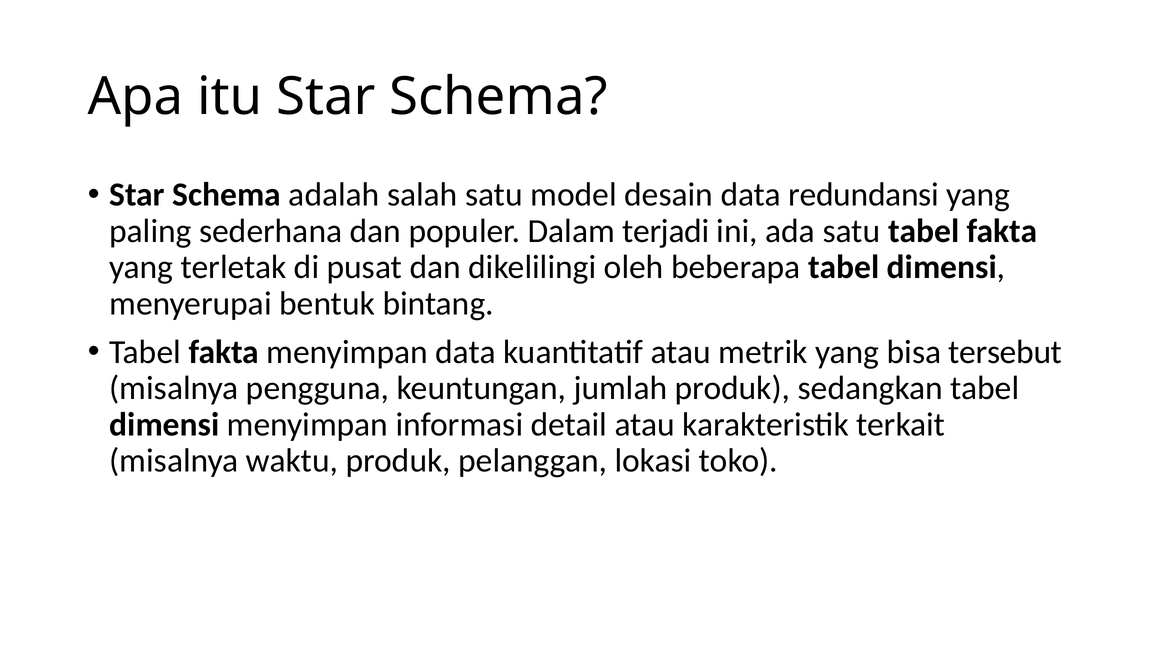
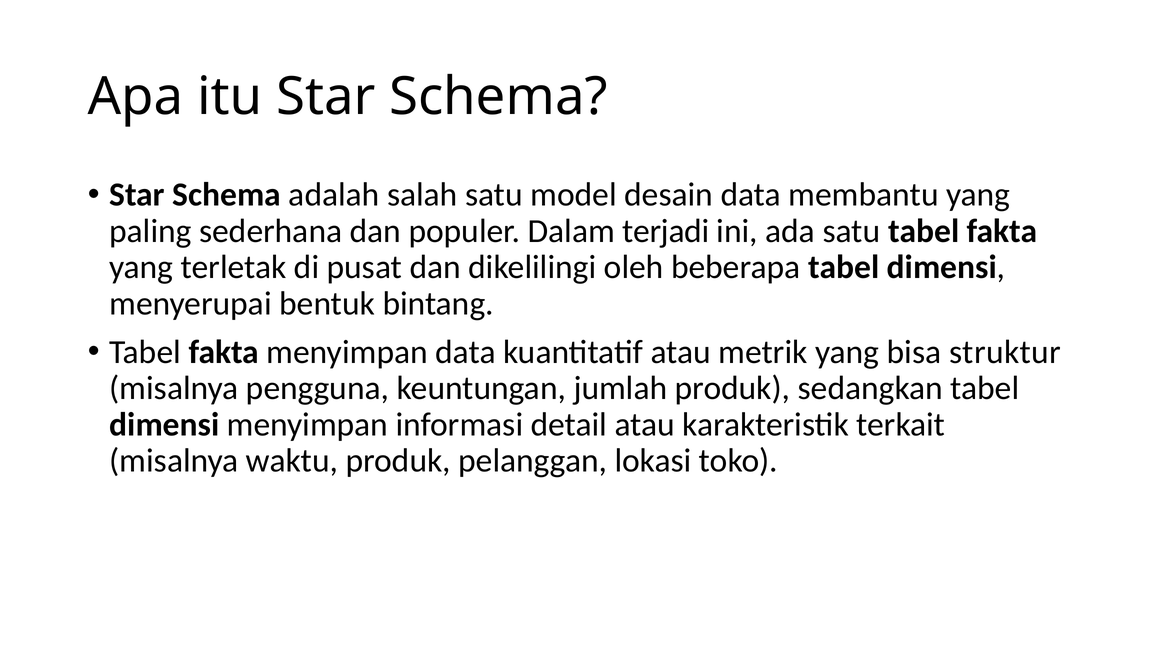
redundansi: redundansi -> membantu (863, 195)
tersebut: tersebut -> struktur (1005, 352)
